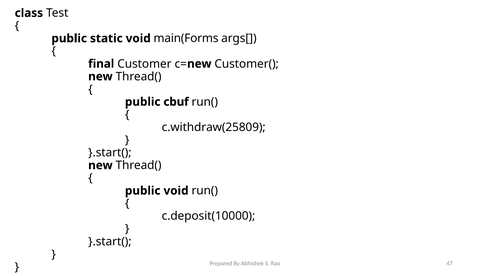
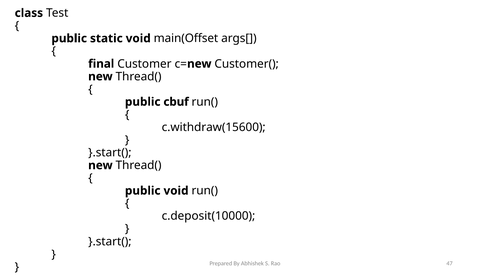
main(Forms: main(Forms -> main(Offset (186, 38)
c.withdraw(25809: c.withdraw(25809 -> c.withdraw(15600 (214, 127)
